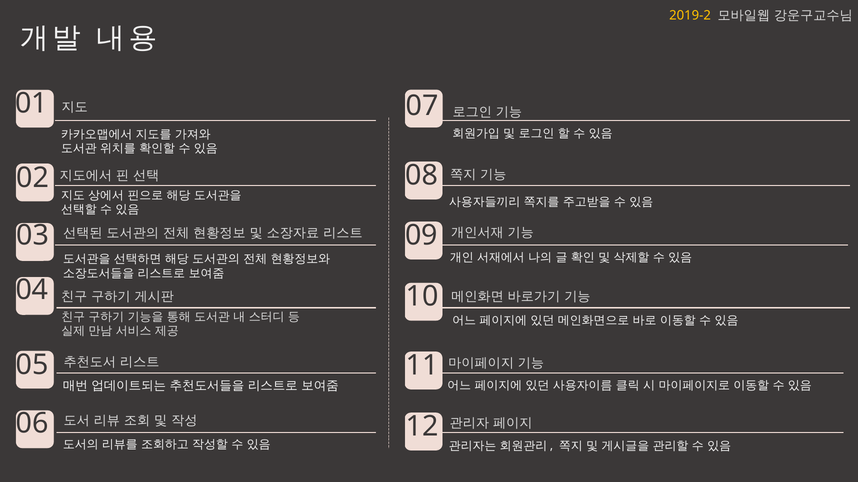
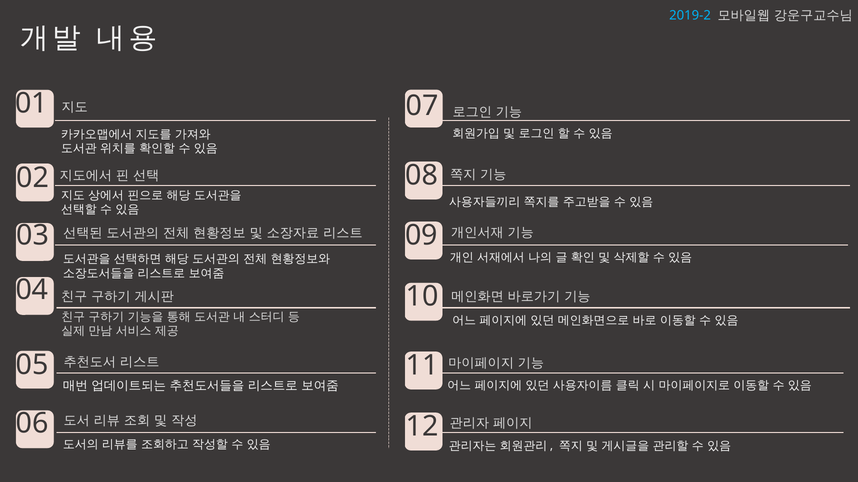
2019-2 colour: yellow -> light blue (690, 15)
